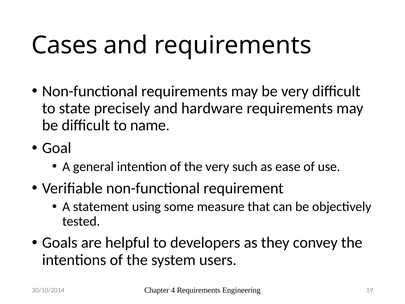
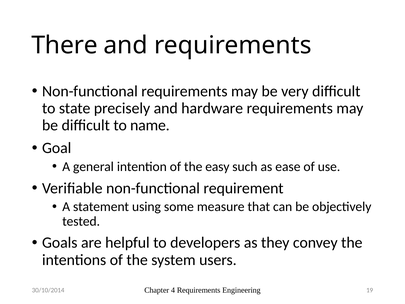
Cases: Cases -> There (65, 45)
the very: very -> easy (217, 167)
